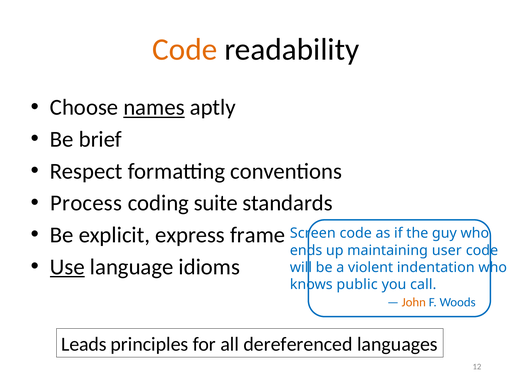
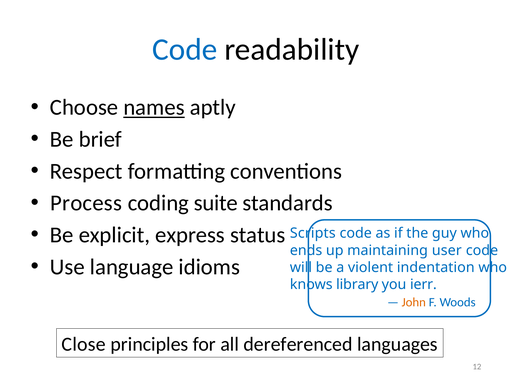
Code colour: orange -> blue (185, 50)
frame: frame -> status (258, 235)
Screen: Screen -> Scripts (313, 233)
Use underline: present -> none (67, 267)
public: public -> library (357, 285)
call: call -> ierr (423, 285)
Leads: Leads -> Close (84, 344)
